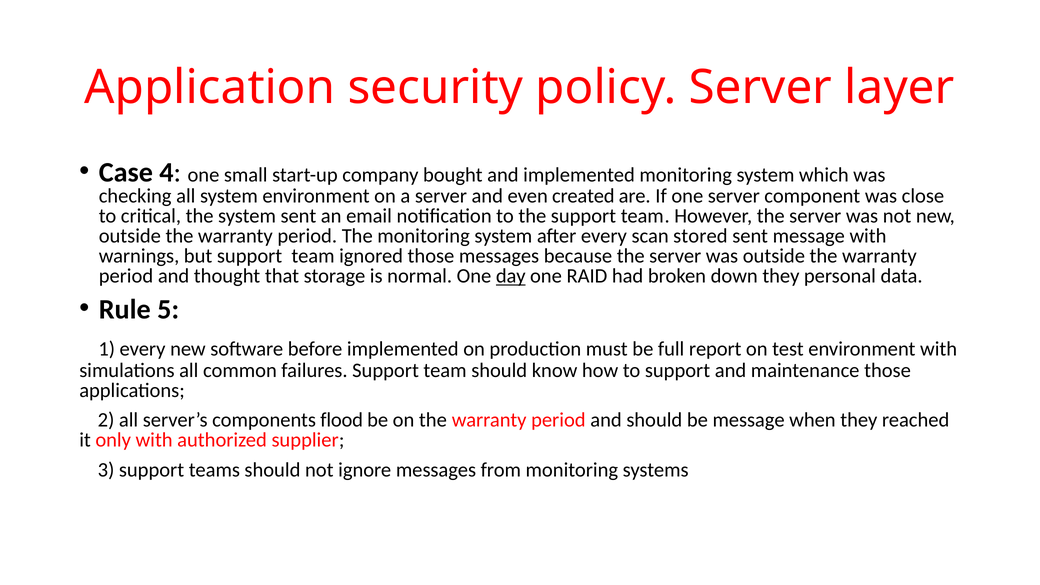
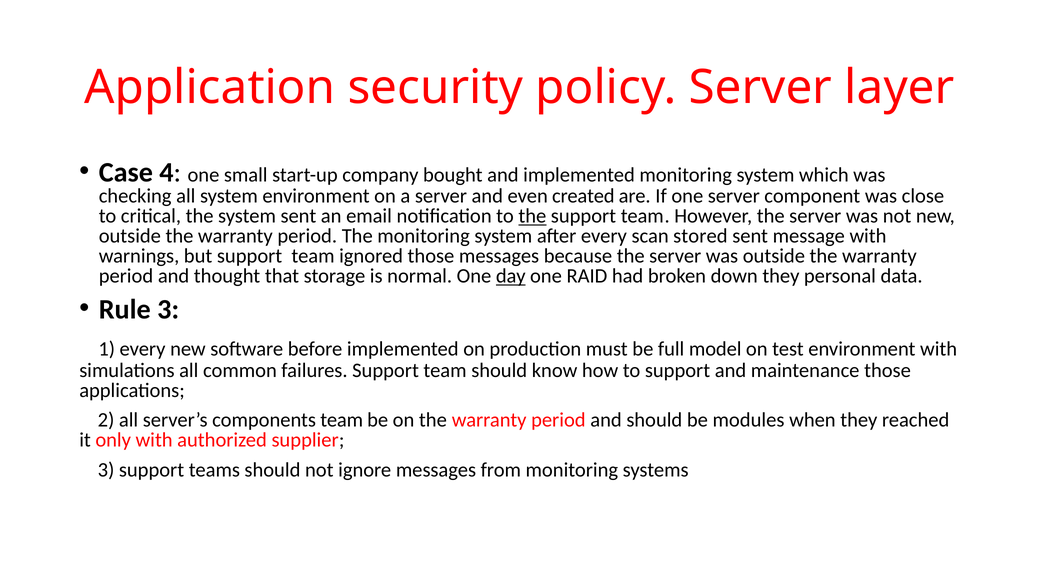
the underline: none -> present (532, 216)
Rule 5: 5 -> 3 (168, 309)
report: report -> model (715, 349)
components flood: flood -> team (342, 420)
be message: message -> modules (749, 420)
